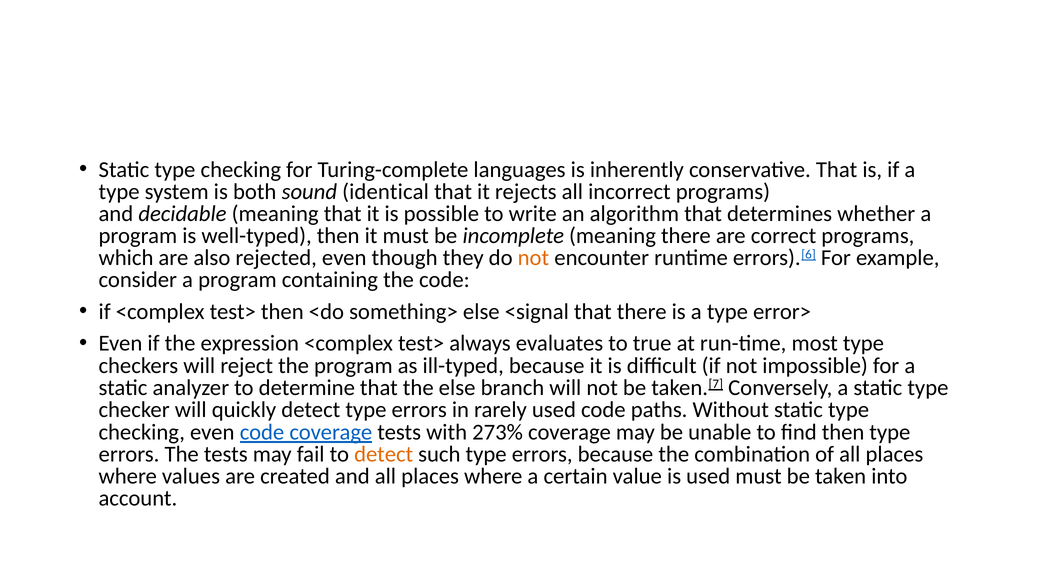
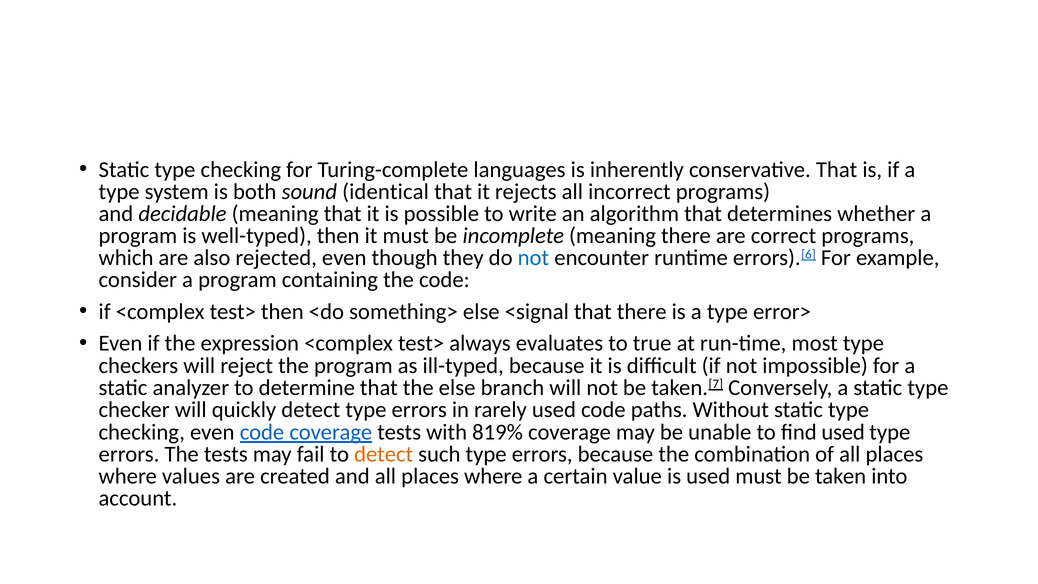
not colour: orange -> blue (533, 258)
273%: 273% -> 819% (498, 432)
find then: then -> used (843, 432)
